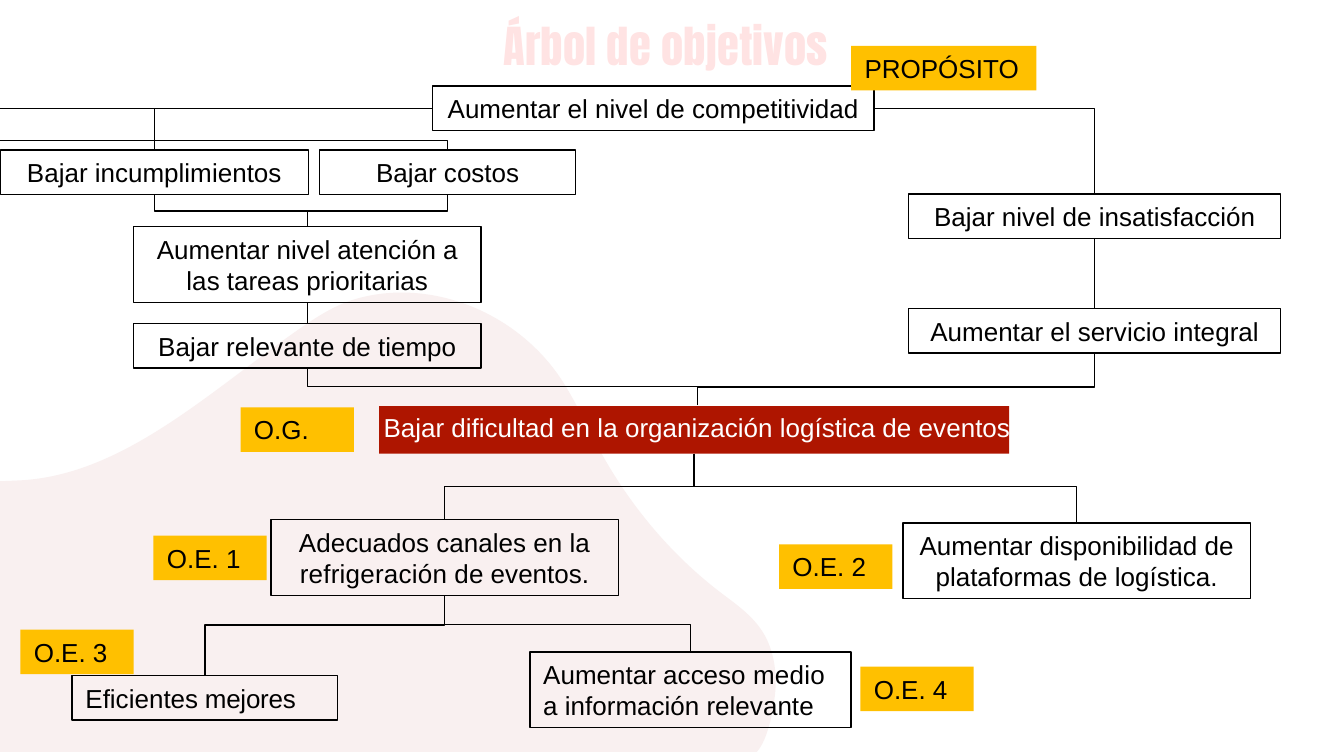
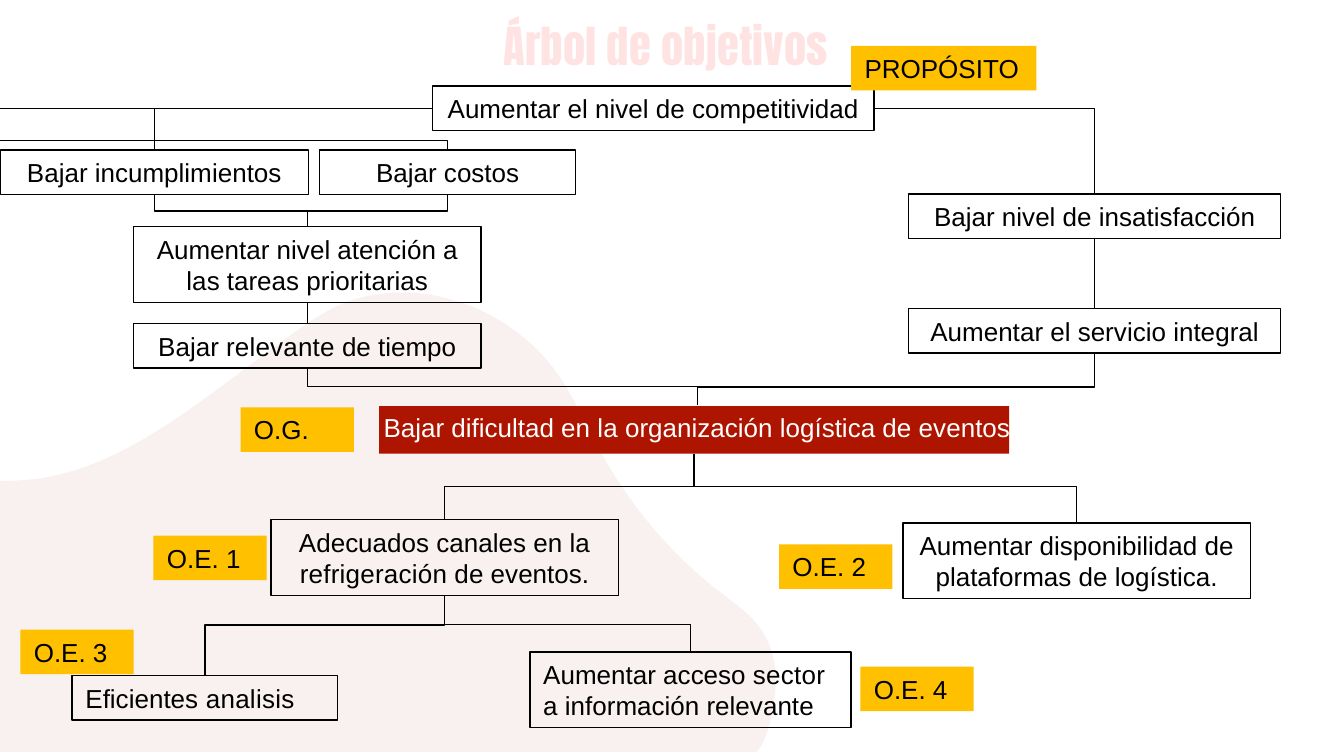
medio: medio -> sector (789, 676)
mejores: mejores -> analisis (250, 700)
